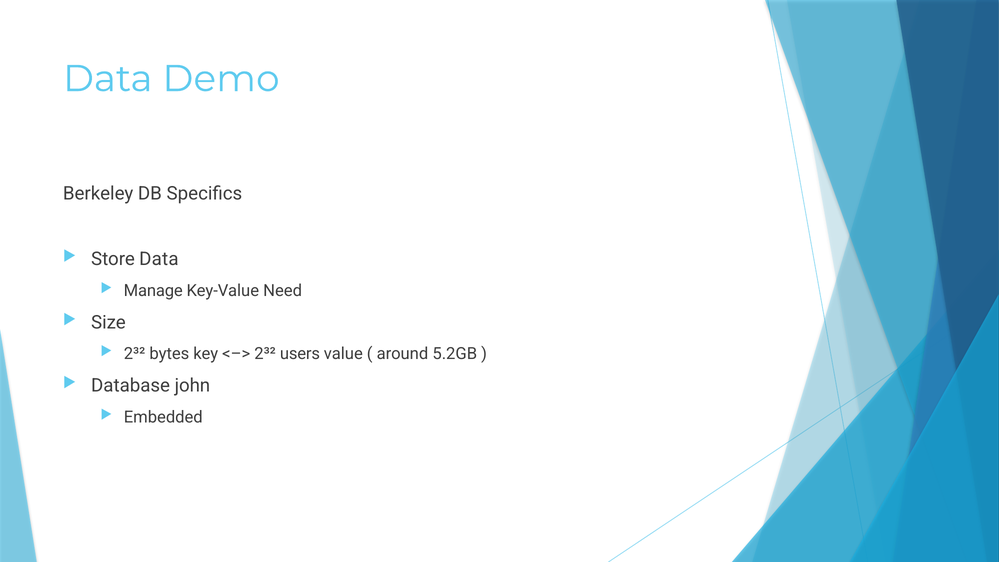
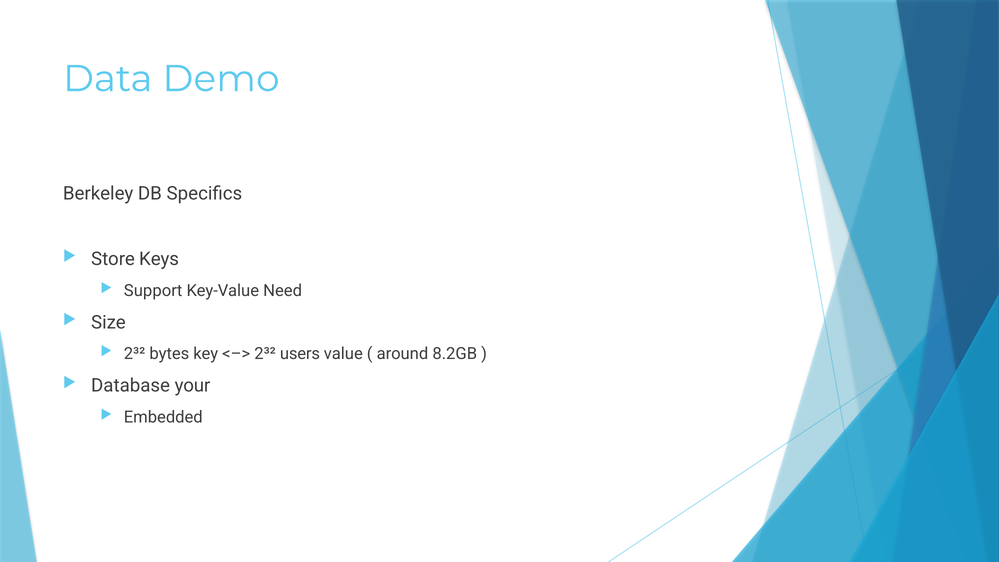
Store Data: Data -> Keys (159, 259)
Manage: Manage -> Support (153, 291)
5.2GB: 5.2GB -> 8.2GB (455, 354)
john: john -> your (192, 386)
